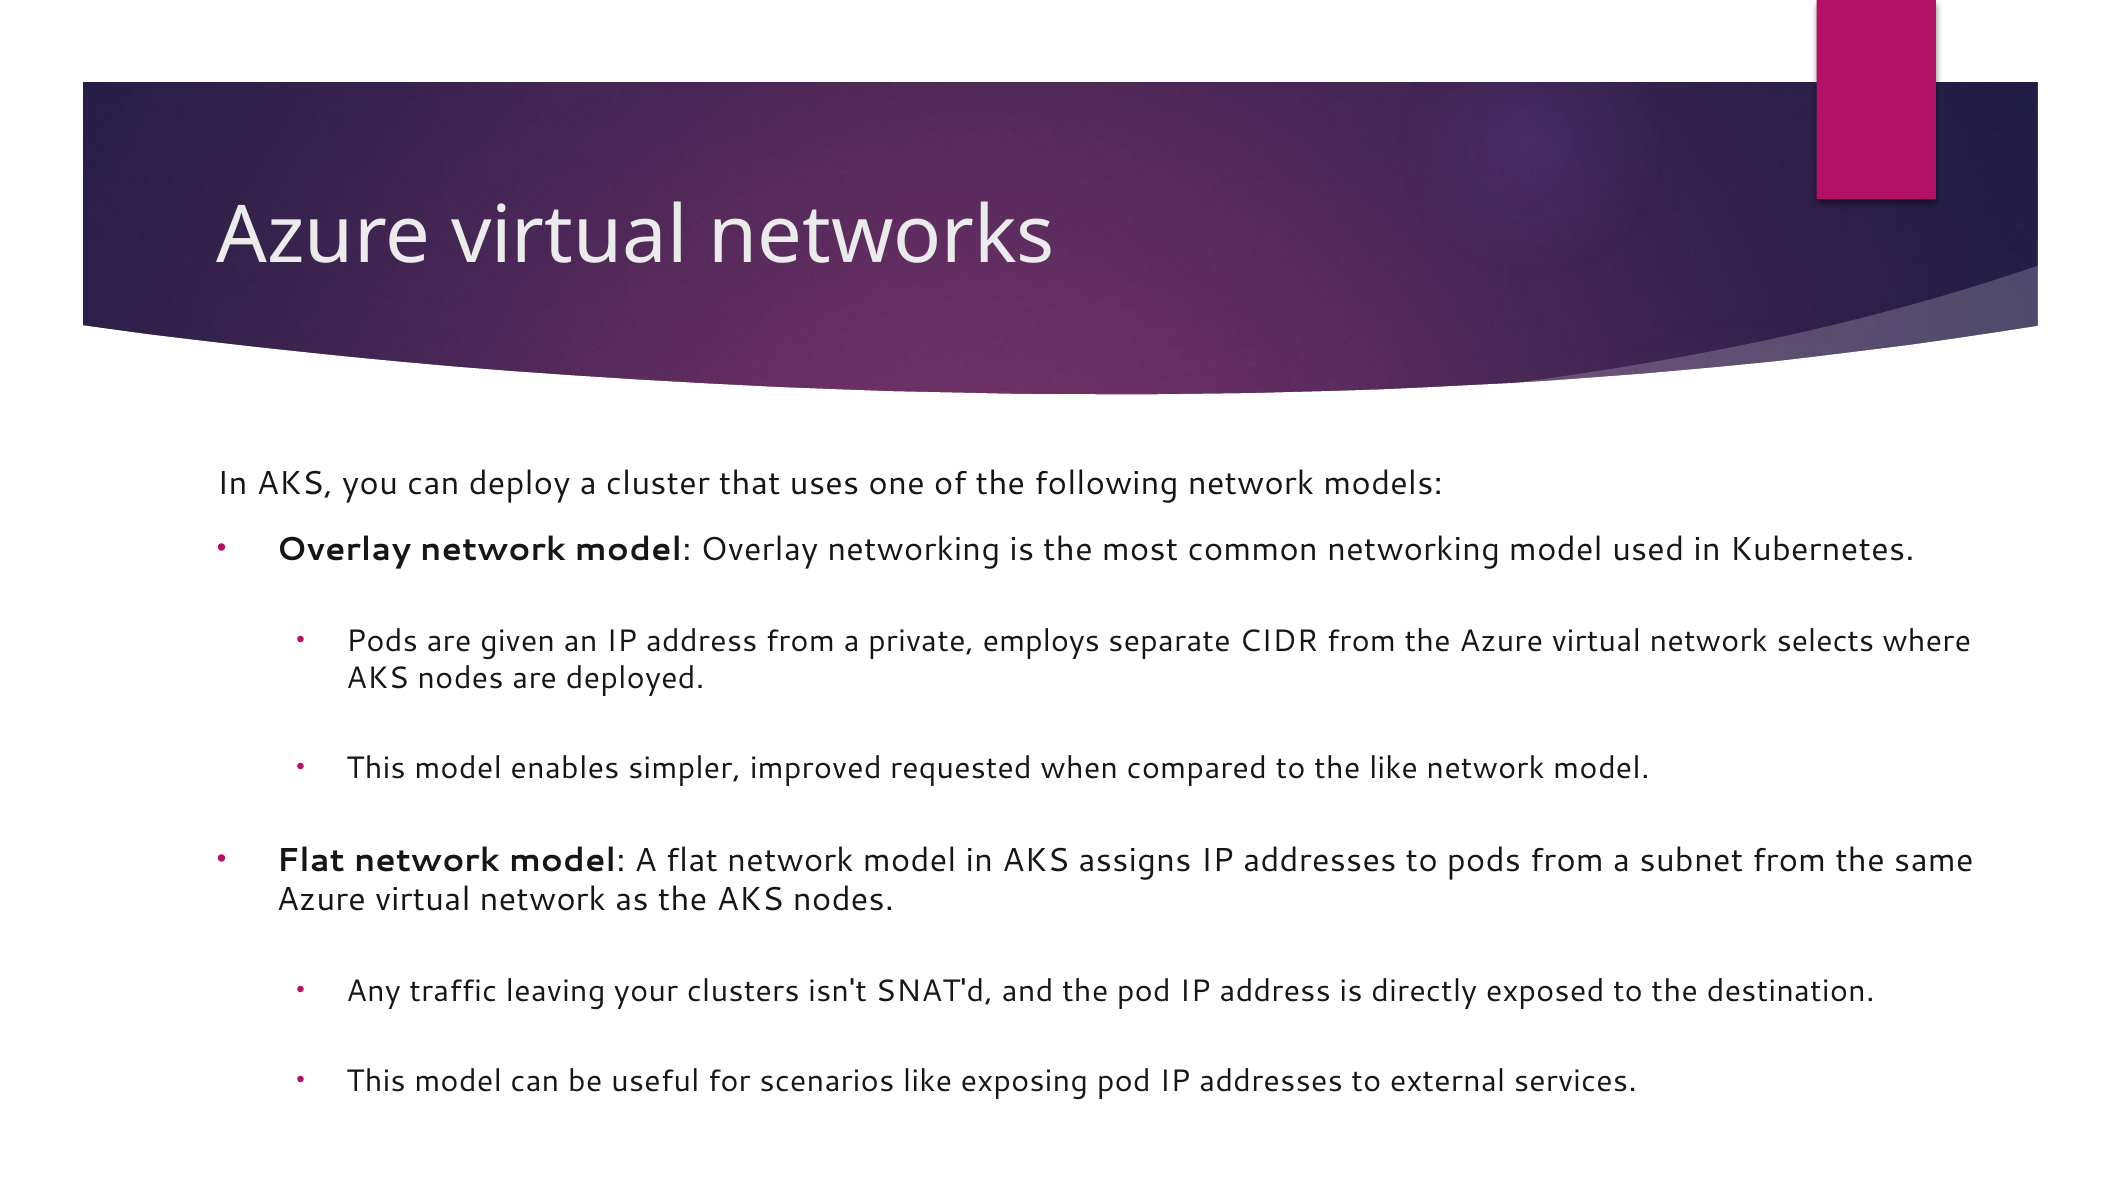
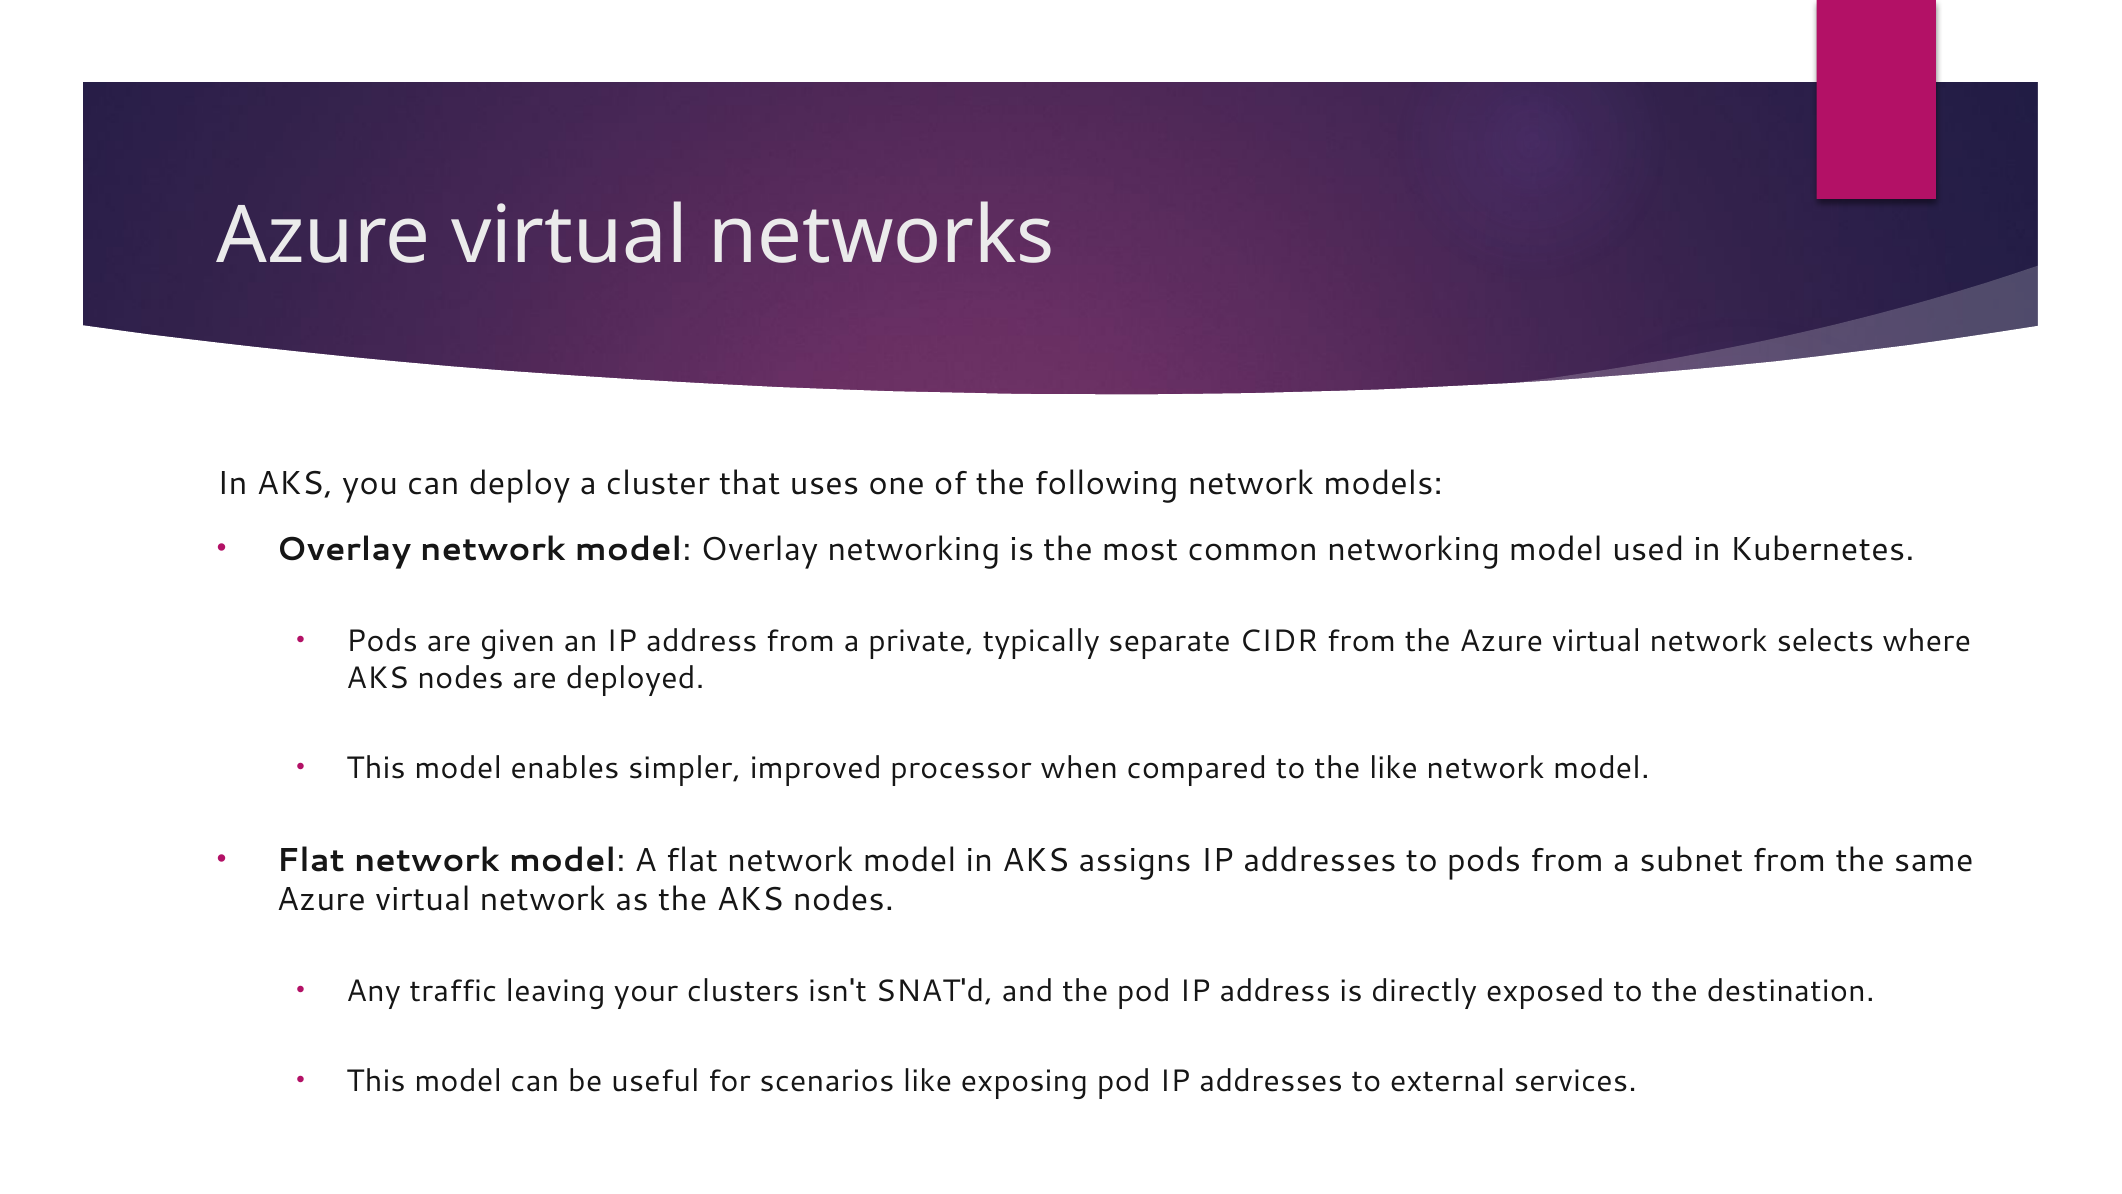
employs: employs -> typically (1041, 641)
requested: requested -> processor (961, 768)
